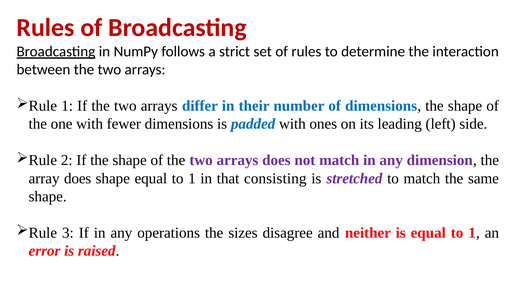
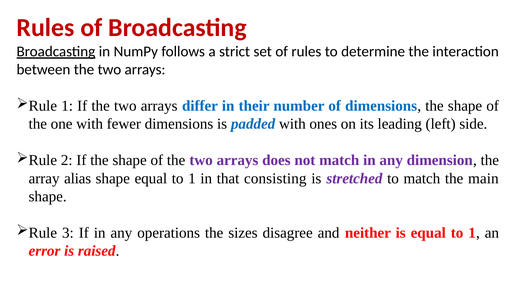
array does: does -> alias (78, 178)
same: same -> main (483, 178)
